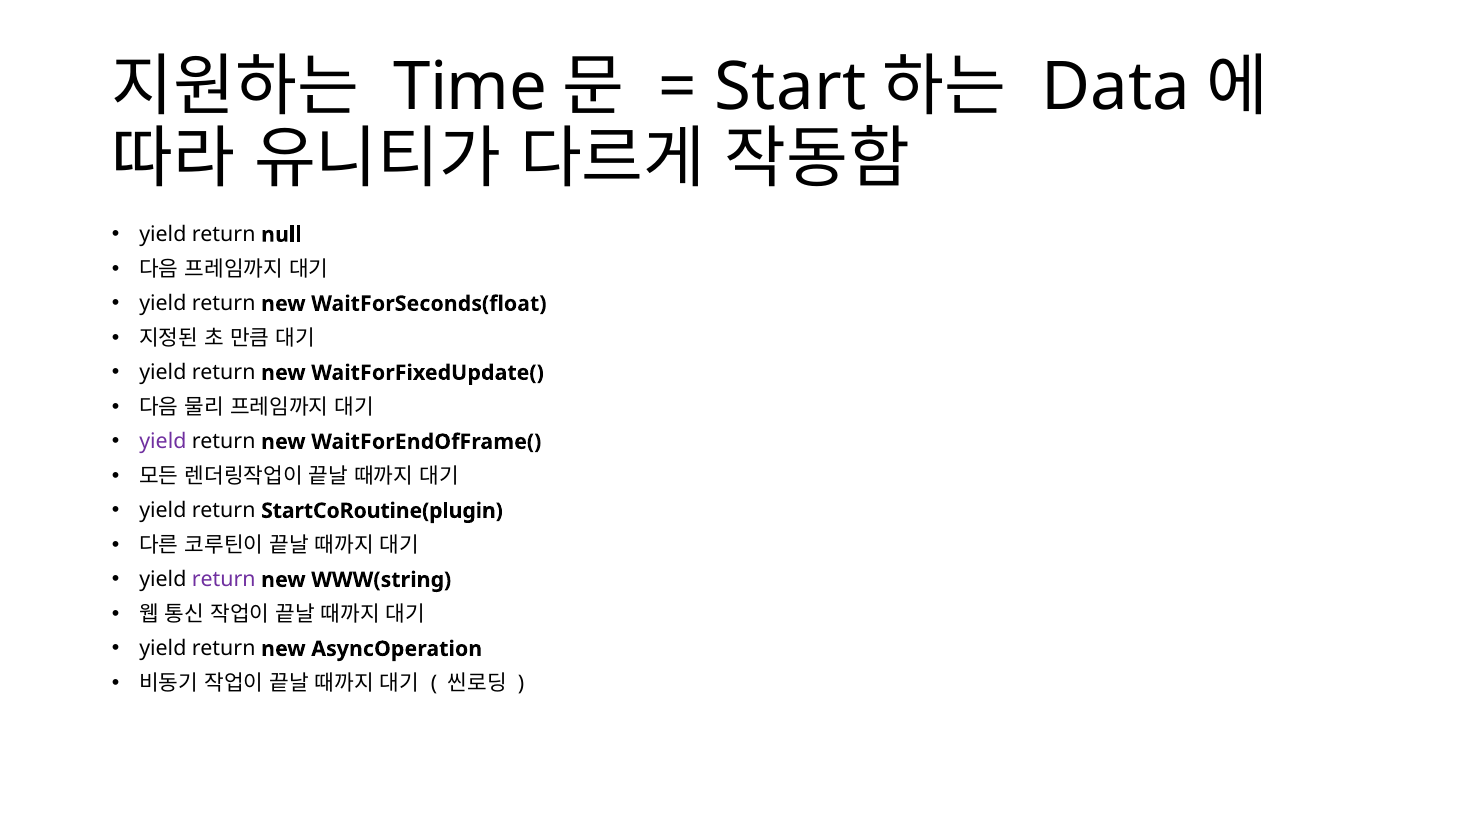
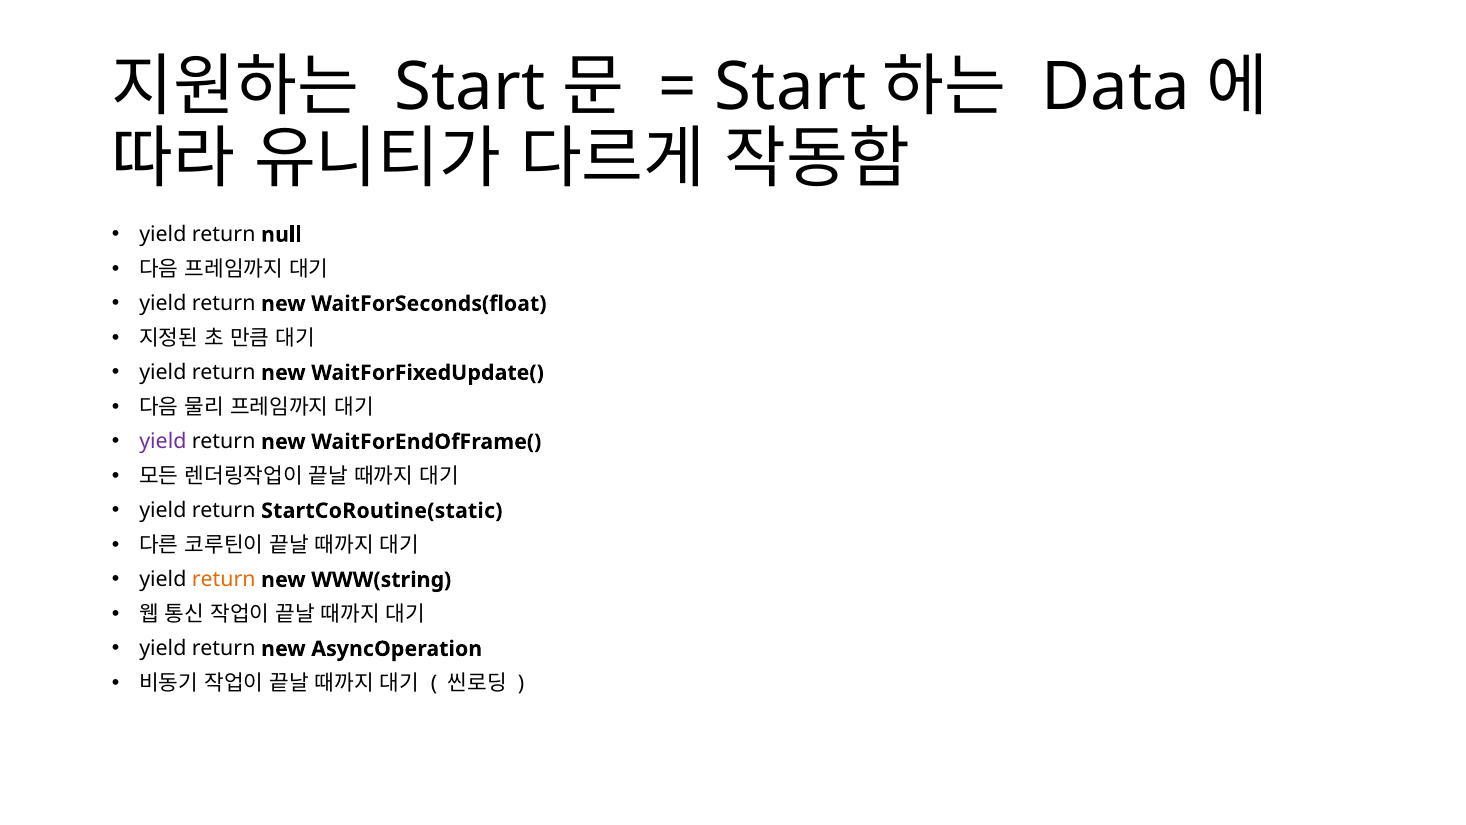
Time: Time -> Start (470, 87)
StartCoRoutine(plugin: StartCoRoutine(plugin -> StartCoRoutine(static (382, 511)
return colour: purple -> orange (224, 580)
